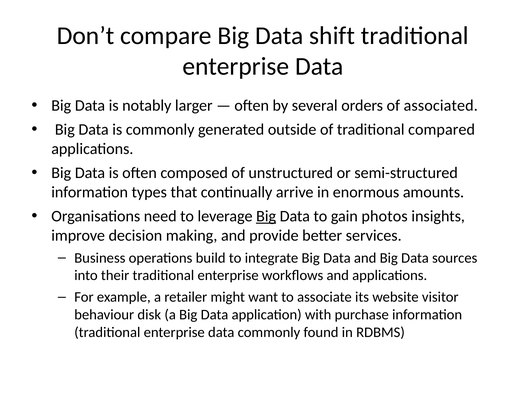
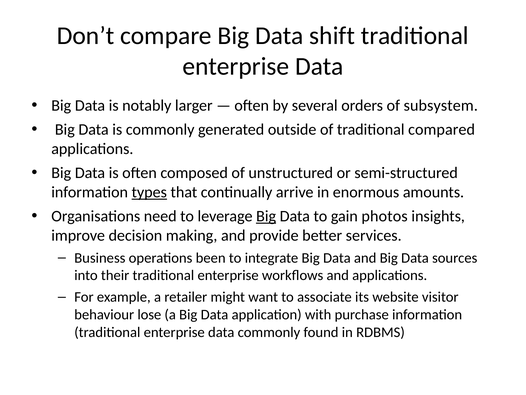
associated: associated -> subsystem (441, 105)
types underline: none -> present (149, 192)
build: build -> been (211, 258)
disk: disk -> lose (149, 314)
